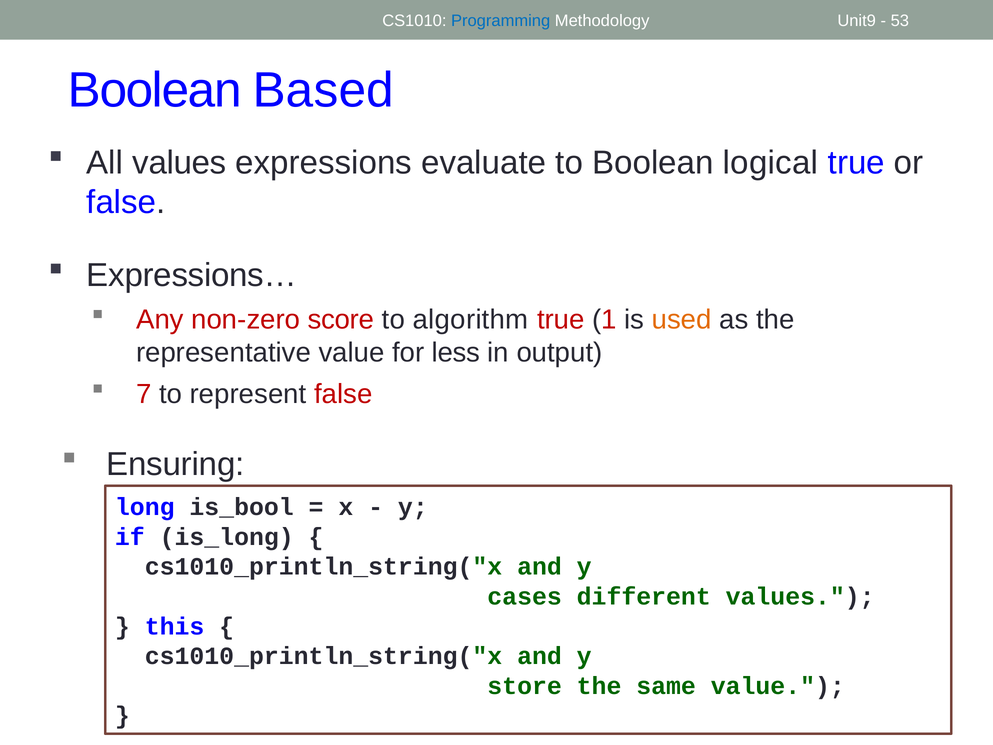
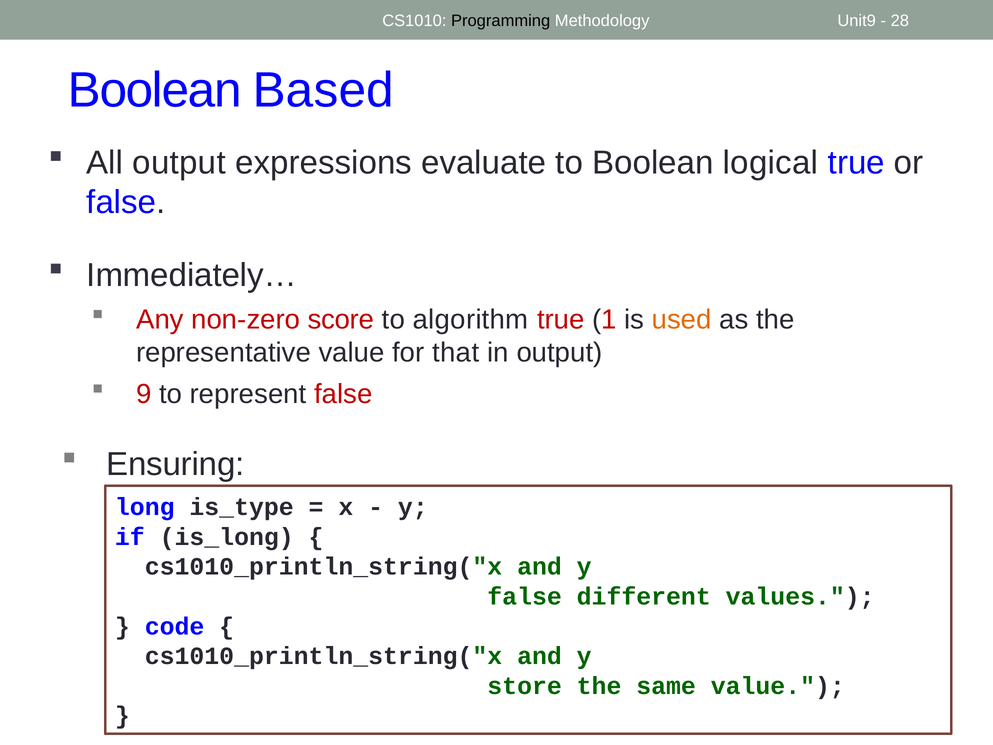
Programming colour: blue -> black (501, 21)
53: 53 -> 28 (900, 21)
All values: values -> output (179, 163)
Expressions…: Expressions… -> Immediately… (192, 275)
less: less -> that (456, 353)
7: 7 -> 9 (144, 394)
is_bool: is_bool -> is_type (242, 507)
cases: cases -> false (525, 596)
this: this -> code (175, 626)
